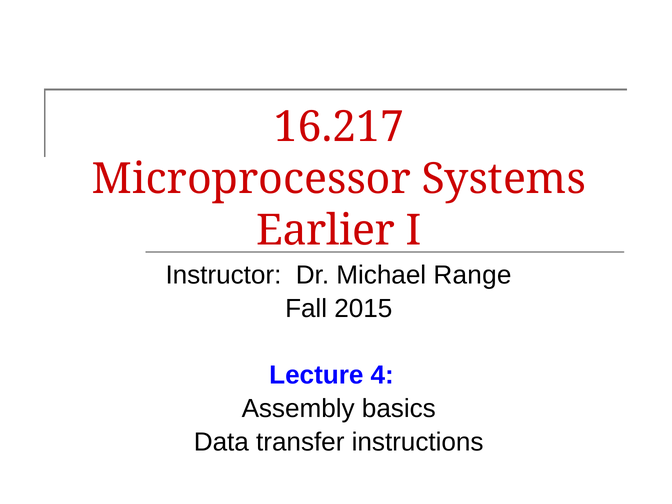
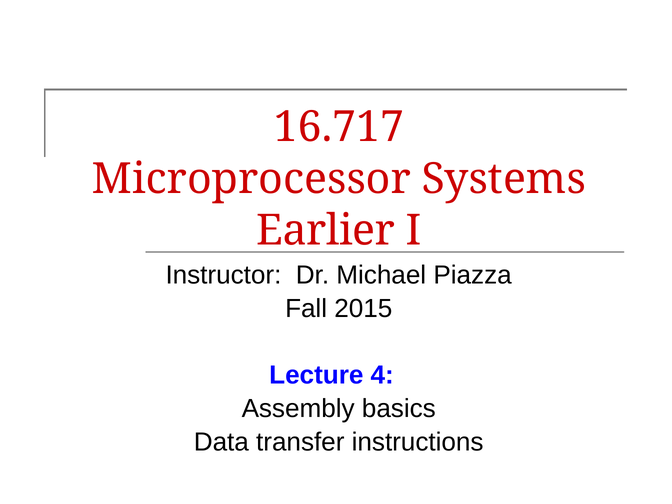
16.217: 16.217 -> 16.717 (339, 127)
Range: Range -> Piazza (473, 275)
